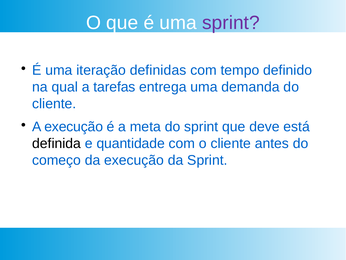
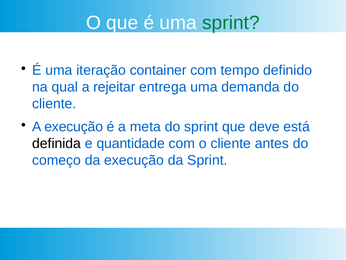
sprint colour: purple -> green (231, 23)
definidas: definidas -> container (158, 70)
tarefas: tarefas -> rejeitar (114, 87)
